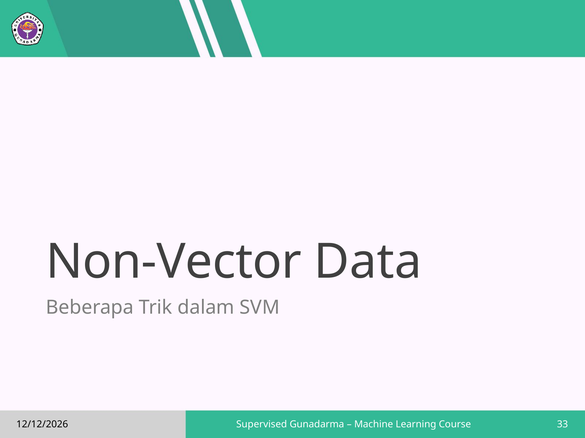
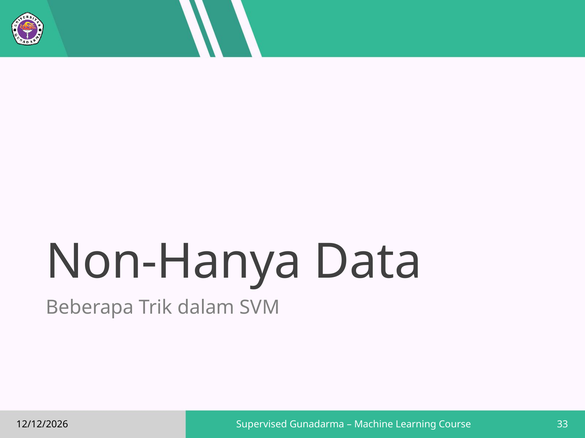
Non-Vector: Non-Vector -> Non-Hanya (174, 262)
